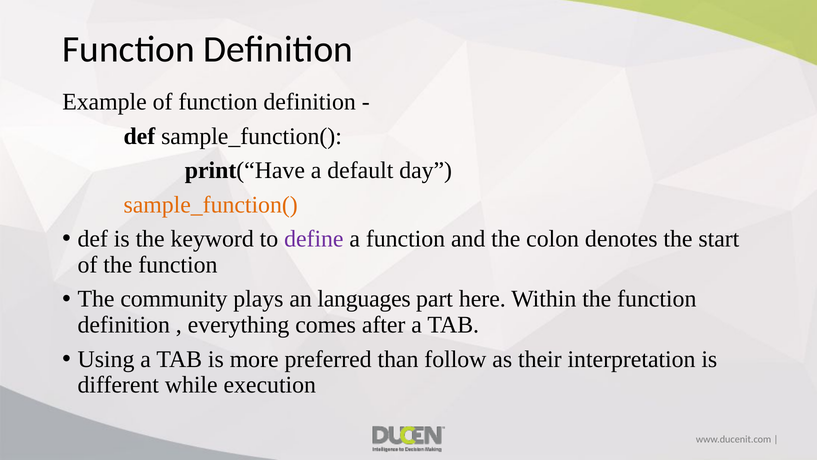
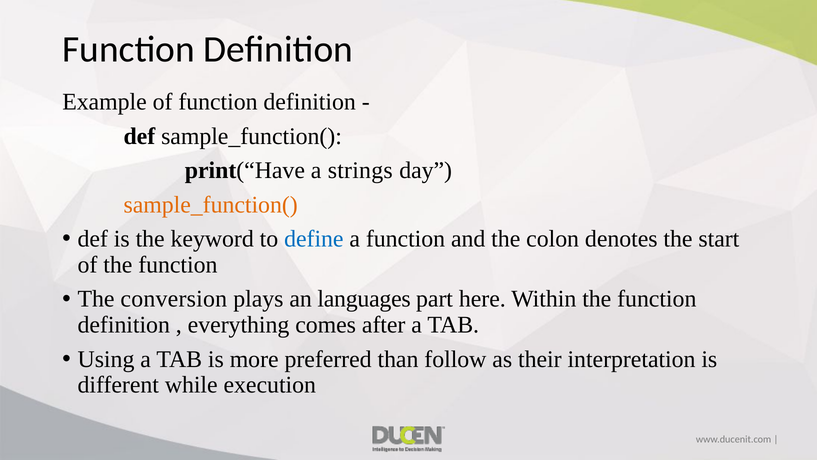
default: default -> strings (360, 170)
define colour: purple -> blue (314, 239)
community: community -> conversion (174, 299)
